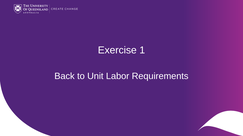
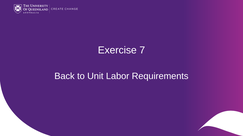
1: 1 -> 7 (142, 50)
